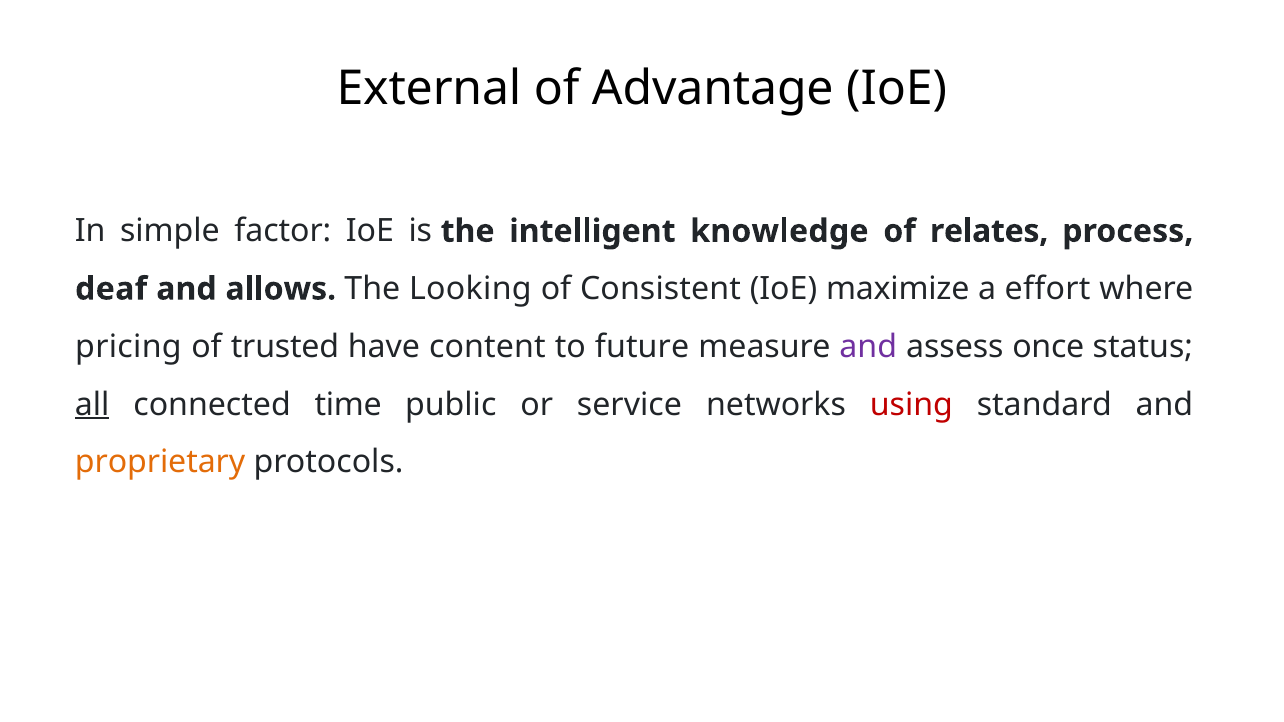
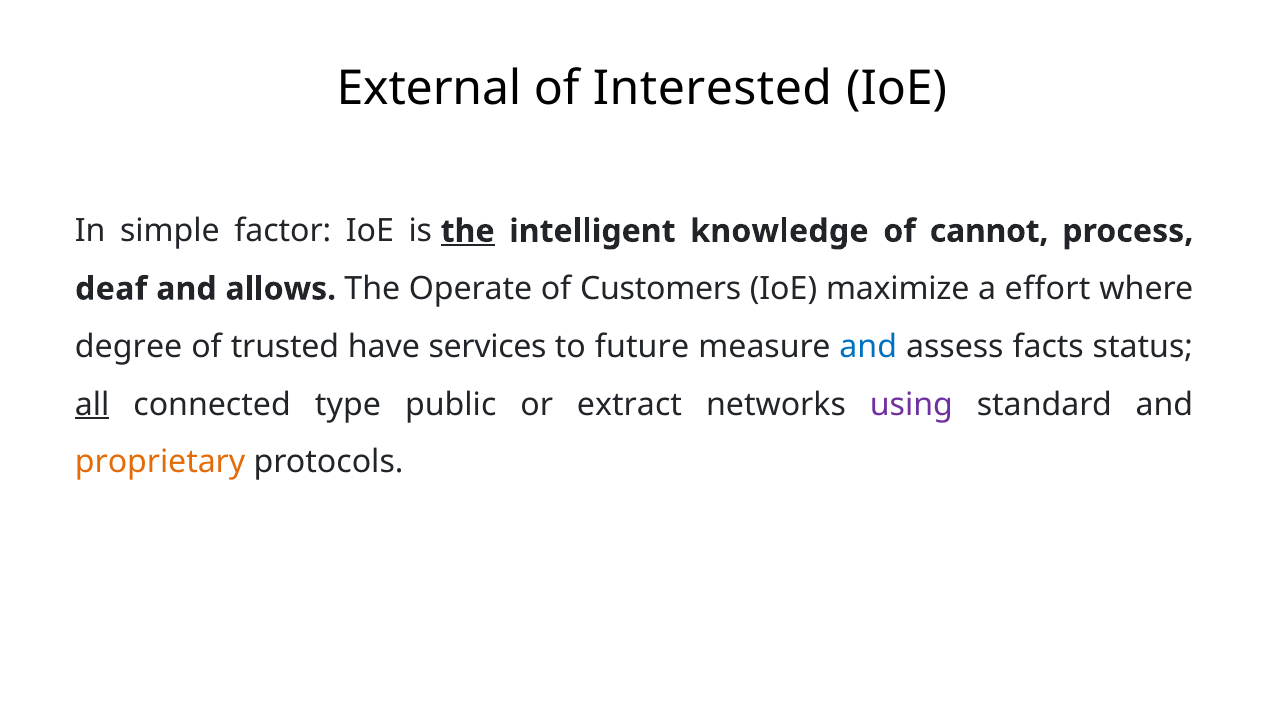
Advantage: Advantage -> Interested (712, 88)
the underline: none -> present (468, 231)
relates: relates -> cannot (989, 231)
Looking: Looking -> Operate (471, 289)
Consistent: Consistent -> Customers (661, 289)
pricing: pricing -> degree (129, 347)
content: content -> services (488, 347)
and colour: purple -> blue (868, 347)
once: once -> facts (1048, 347)
time: time -> type (348, 405)
service: service -> extract (629, 405)
using colour: red -> purple (911, 405)
